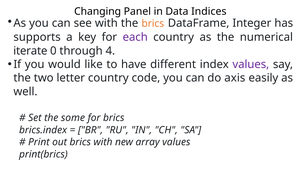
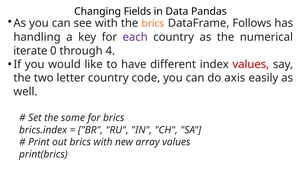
Panel: Panel -> Fields (137, 11)
Indices: Indices -> Pandas (209, 11)
Integer: Integer -> Follows (252, 23)
supports: supports -> handling (37, 37)
values colour: purple -> red (251, 64)
